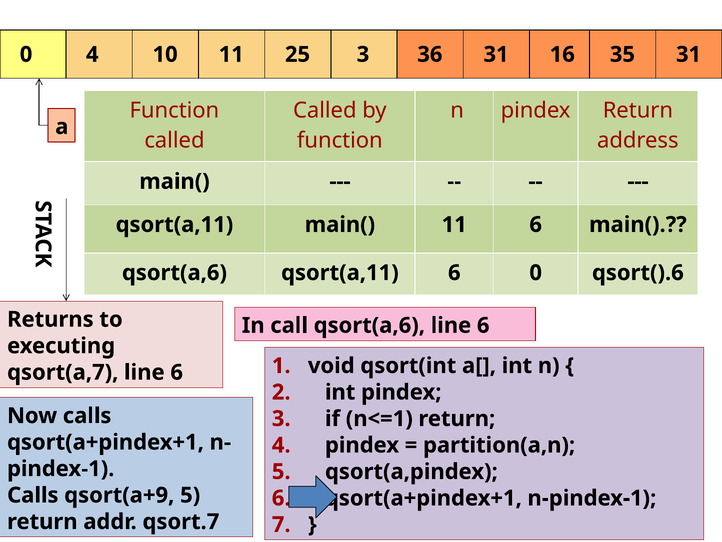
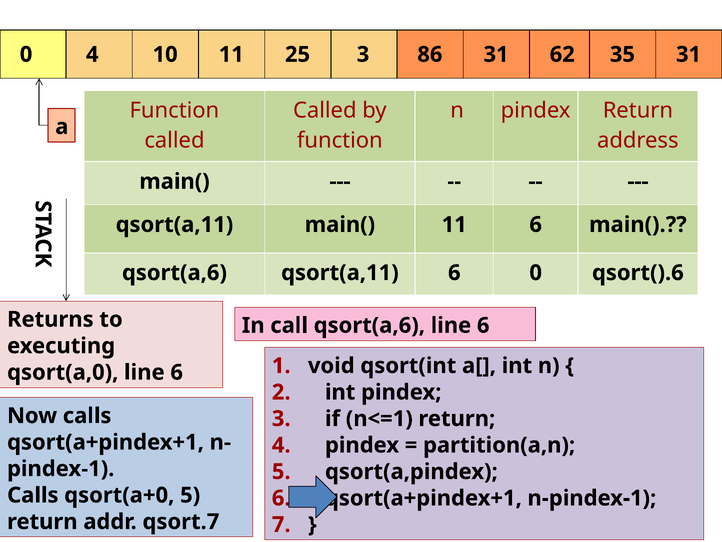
36: 36 -> 86 (430, 54)
16: 16 -> 62 (562, 54)
qsort(a,7: qsort(a,7 -> qsort(a,0 (63, 372)
qsort(a+9: qsort(a+9 -> qsort(a+0 (119, 495)
